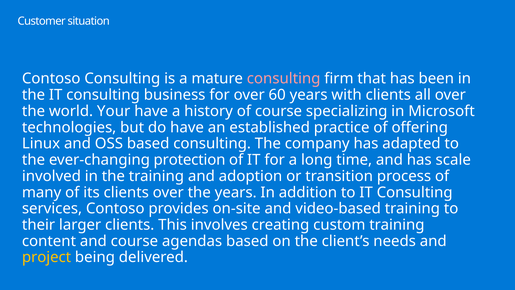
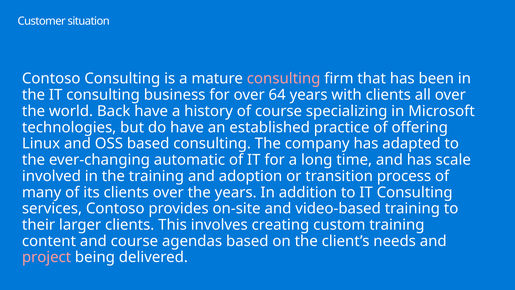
60: 60 -> 64 (277, 95)
Your: Your -> Back (114, 111)
protection: protection -> automatic (189, 160)
project colour: yellow -> pink (47, 257)
